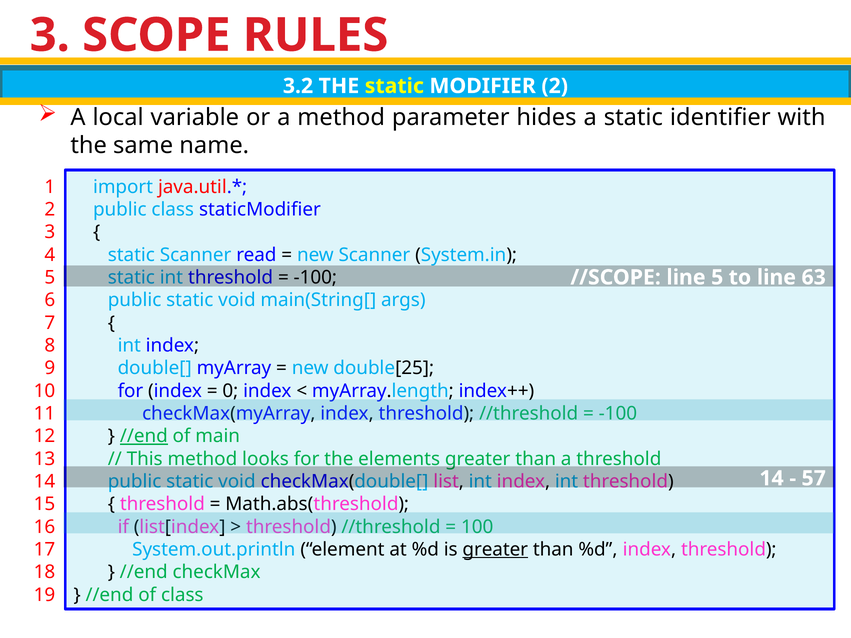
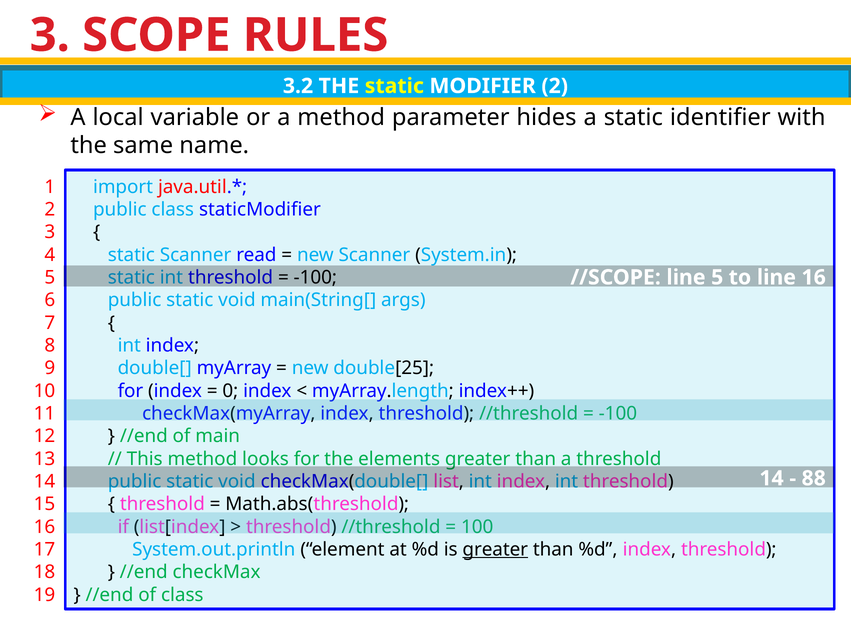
line 63: 63 -> 16 (814, 277)
//end underline: present -> none (144, 436)
57: 57 -> 88 (814, 479)
